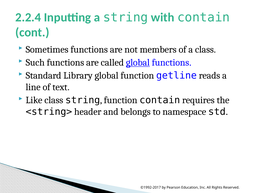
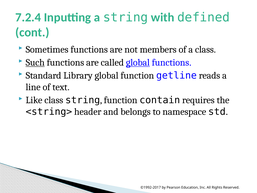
2.2.4: 2.2.4 -> 7.2.4 (28, 17)
with contain: contain -> defined (204, 17)
Such underline: none -> present (35, 62)
